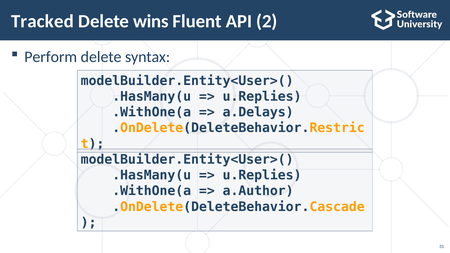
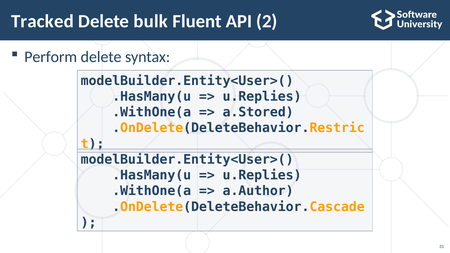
wins: wins -> bulk (151, 21)
a.Delays: a.Delays -> a.Stored (258, 112)
